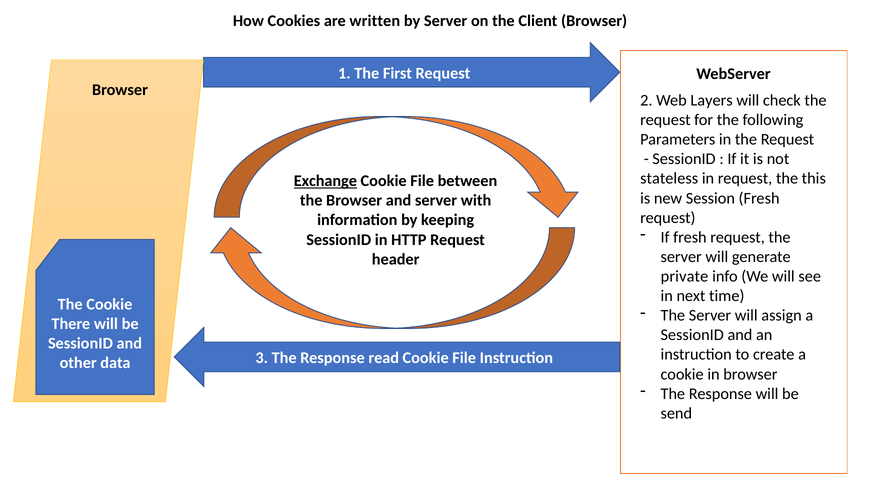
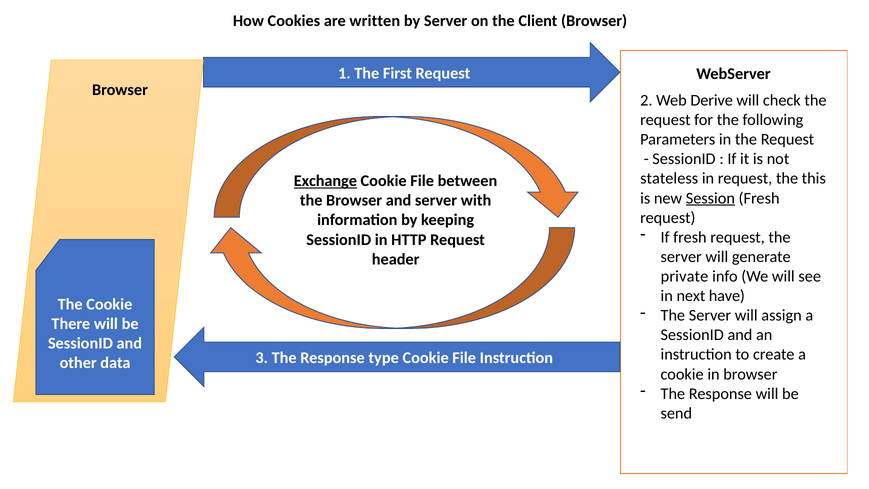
Layers: Layers -> Derive (712, 100)
Session underline: none -> present (710, 198)
time: time -> have (727, 296)
read: read -> type (384, 358)
